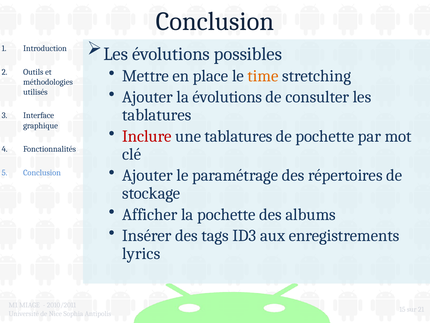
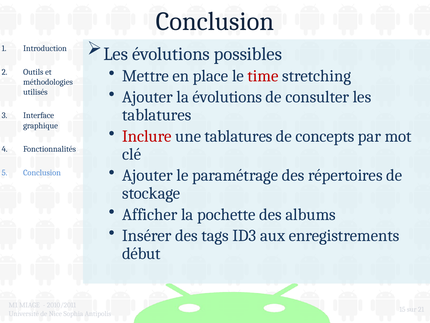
time colour: orange -> red (263, 76)
de pochette: pochette -> concepts (325, 136)
lyrics: lyrics -> début (141, 253)
